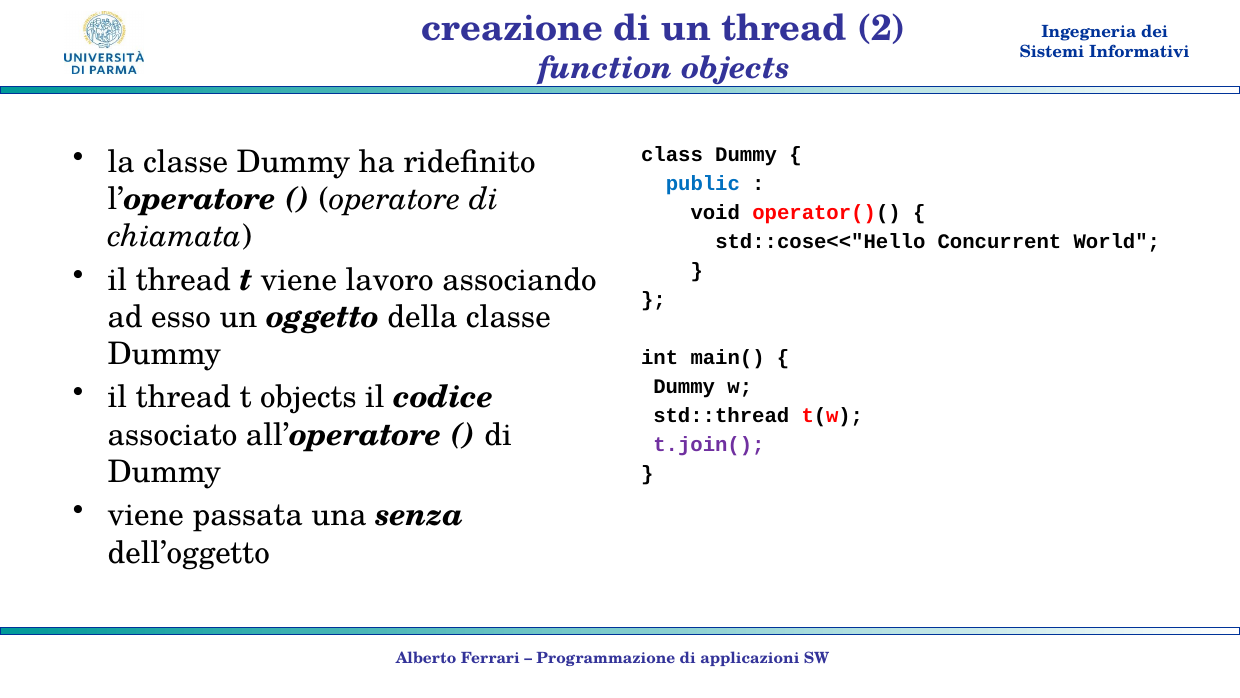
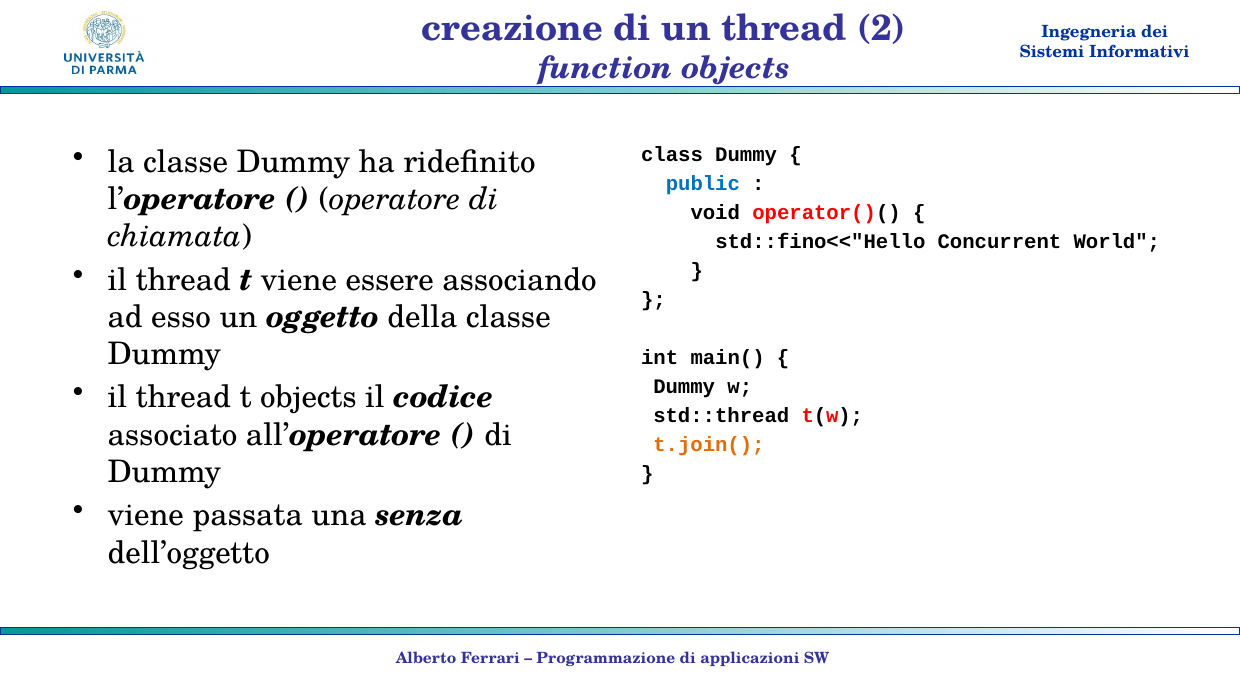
std::cose<<"Hello: std::cose<<"Hello -> std::fino<<"Hello (820, 242)
lavoro: lavoro -> essere (390, 280)
t.join( colour: purple -> orange (709, 444)
